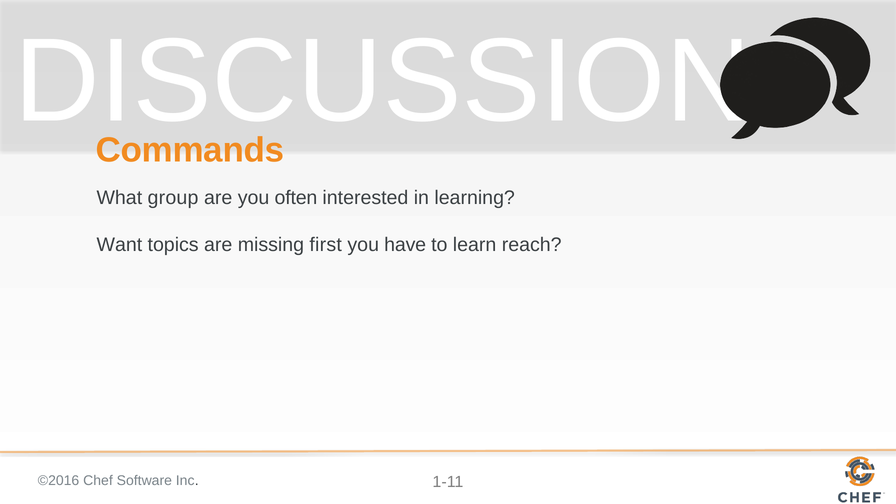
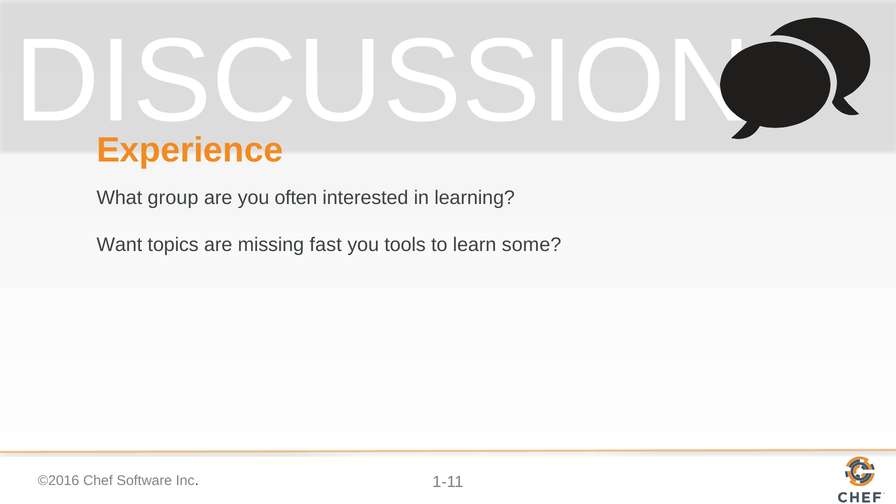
Commands: Commands -> Experience (190, 150)
first: first -> fast (326, 245)
have: have -> tools (405, 245)
reach: reach -> some (532, 245)
